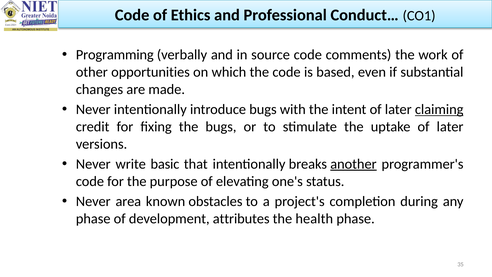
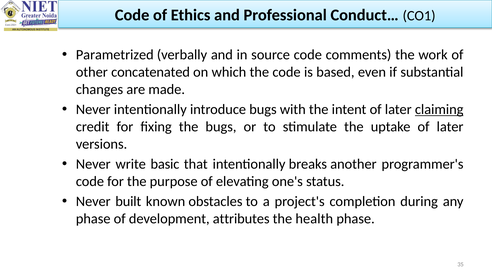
Programming: Programming -> Parametrized (115, 55)
opportunities: opportunities -> concatenated (151, 72)
another underline: present -> none (353, 164)
area: area -> built (128, 201)
